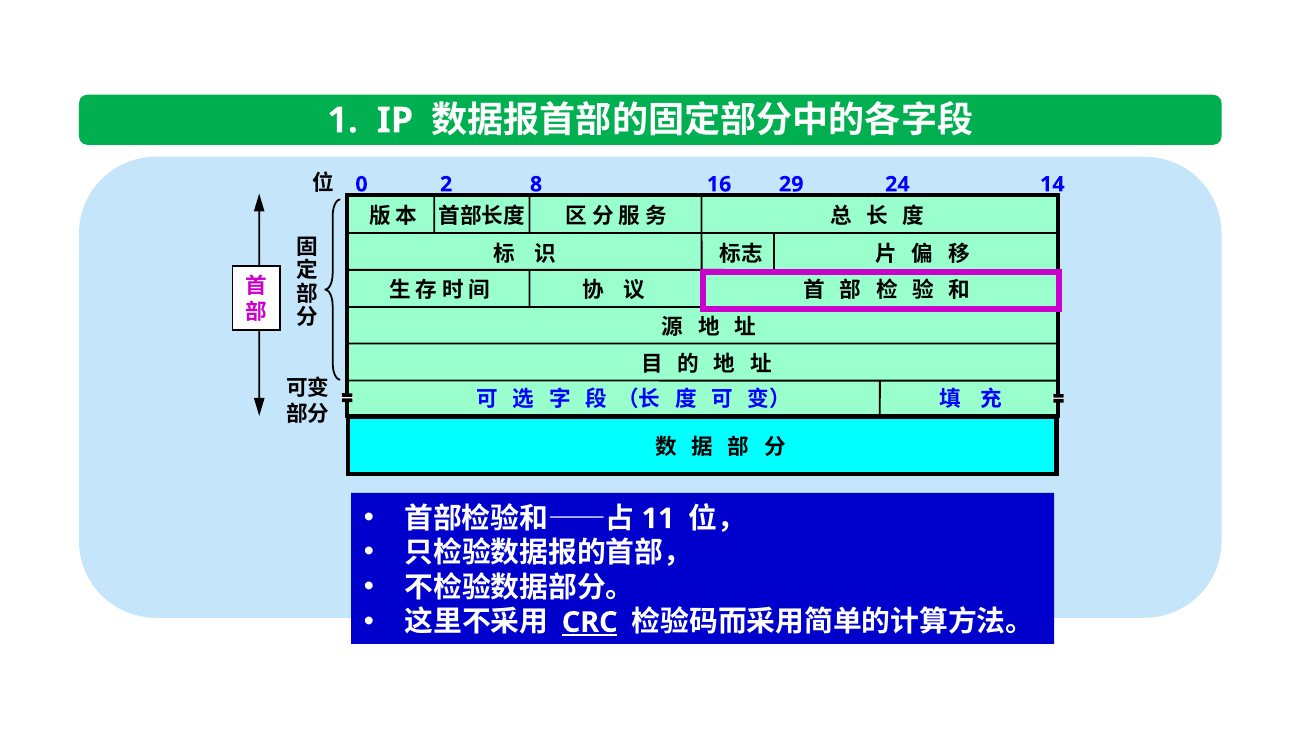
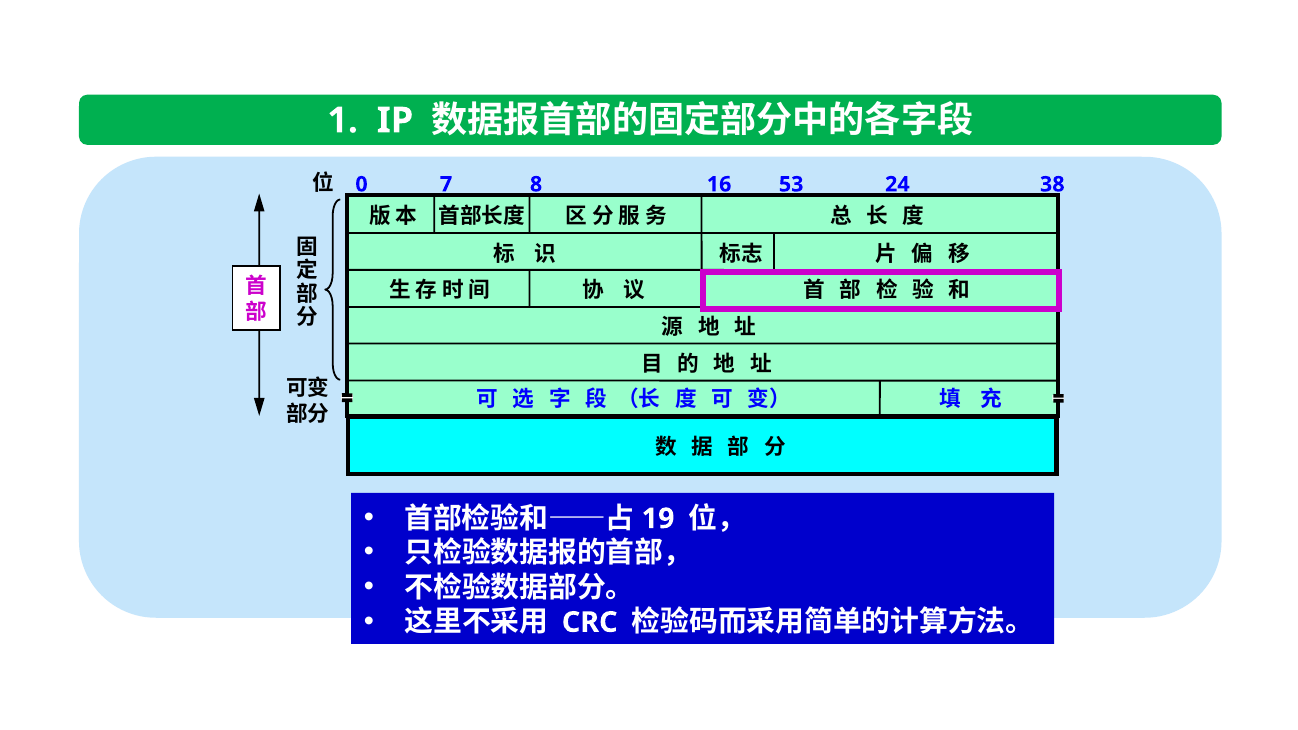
2: 2 -> 7 (446, 184)
29: 29 -> 53 (791, 184)
14: 14 -> 38 (1052, 184)
11: 11 -> 19 (658, 519)
CRC underline: present -> none (590, 622)
